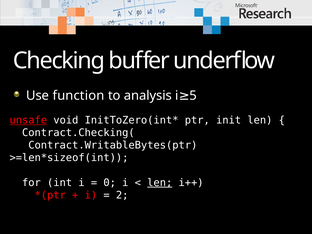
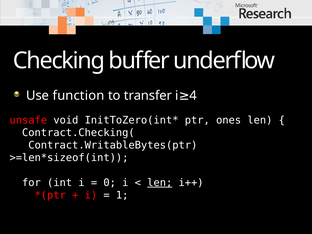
analysis: analysis -> transfer (148, 96)
5: 5 -> 4 (193, 96)
unsafe underline: present -> none (28, 120)
init: init -> ones (229, 120)
2: 2 -> 1 (122, 195)
